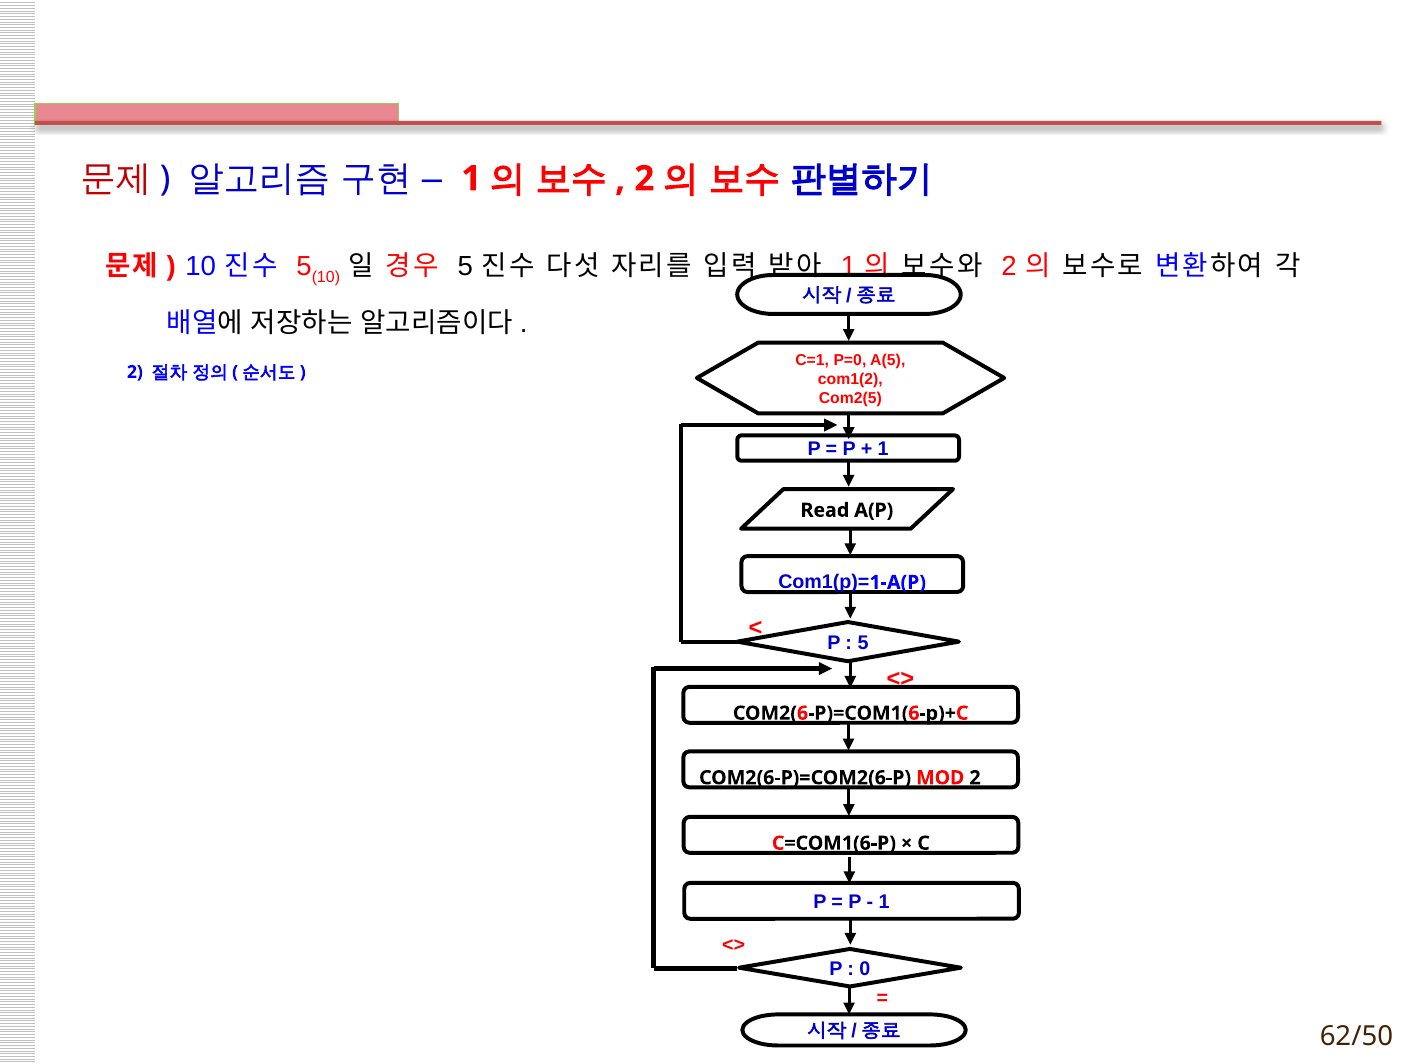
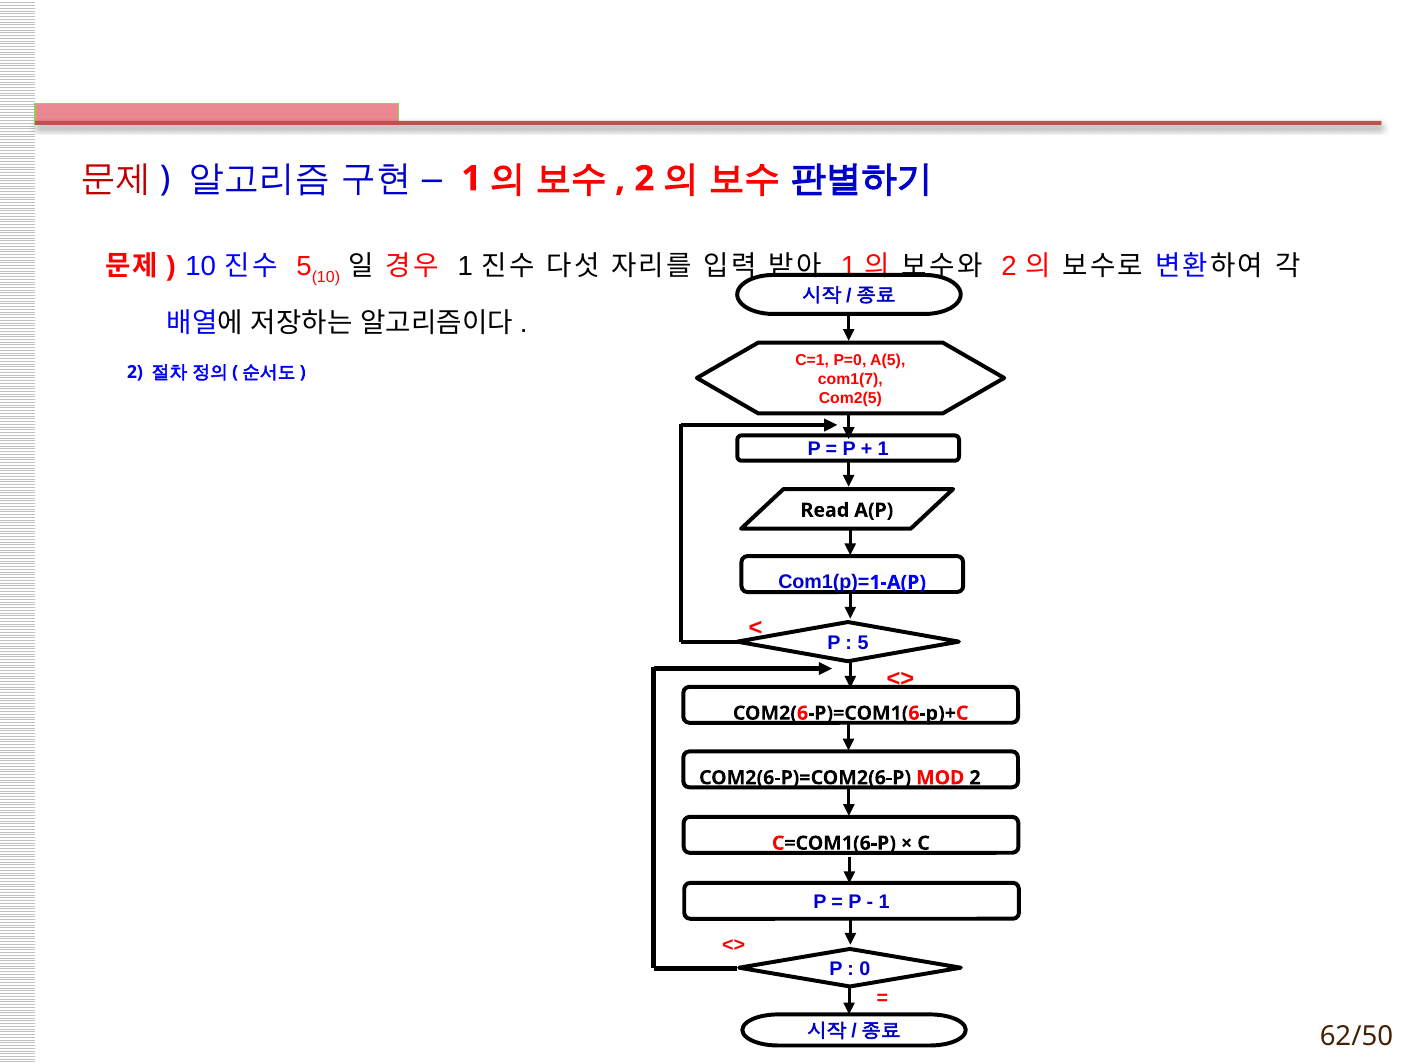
5: 5 -> 1 (465, 266)
com1(2: com1(2 -> com1(7 (850, 379)
